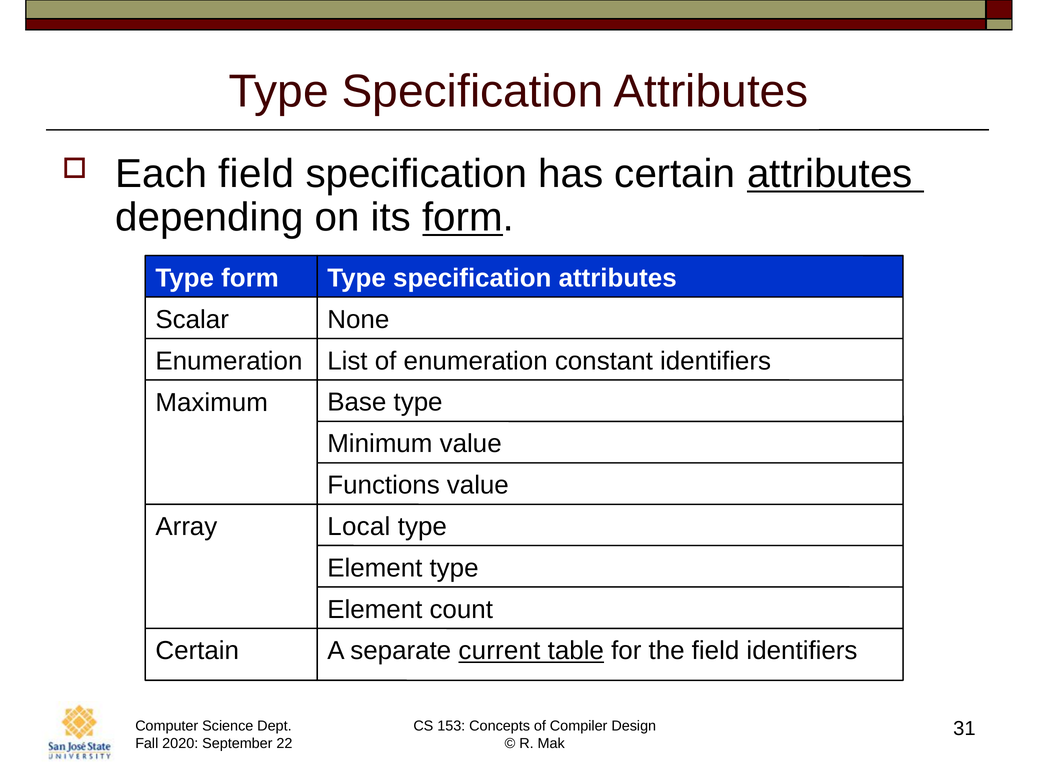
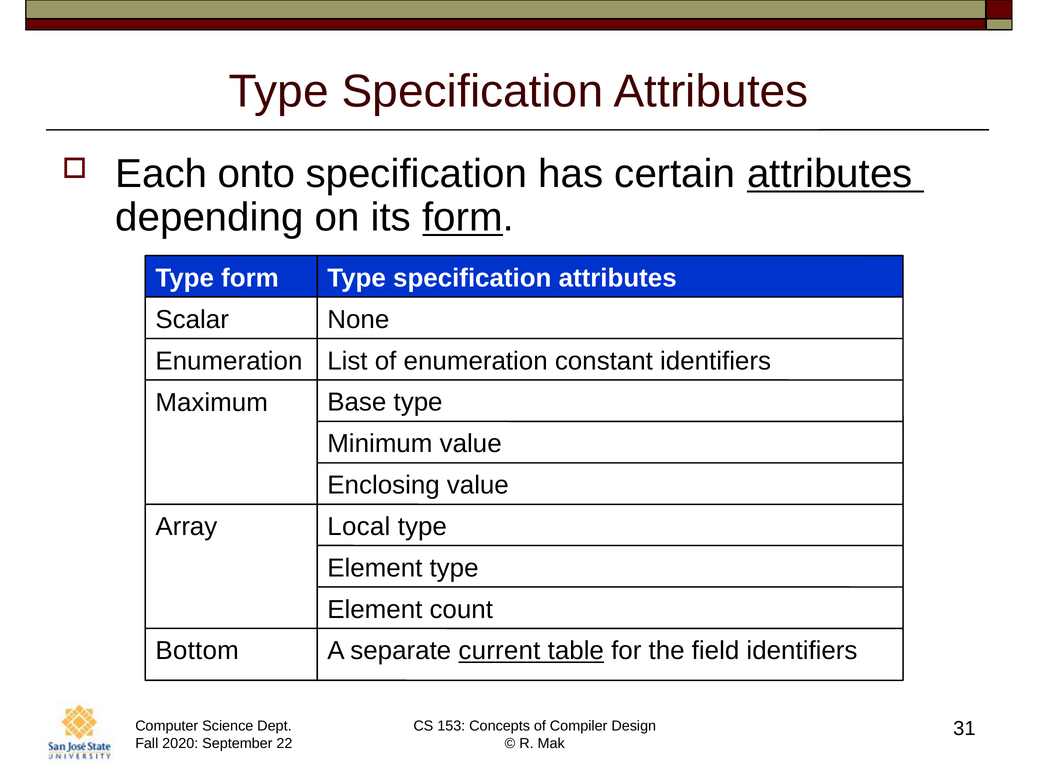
Each field: field -> onto (257, 174)
Functions: Functions -> Enclosing (384, 485)
Certain: Certain -> Bottom (197, 650)
